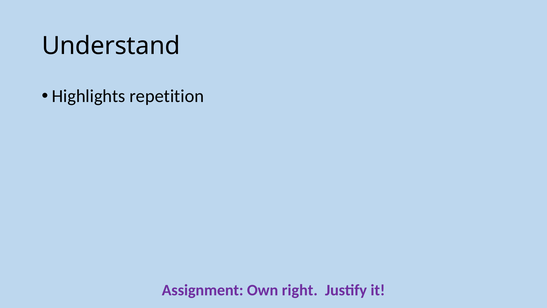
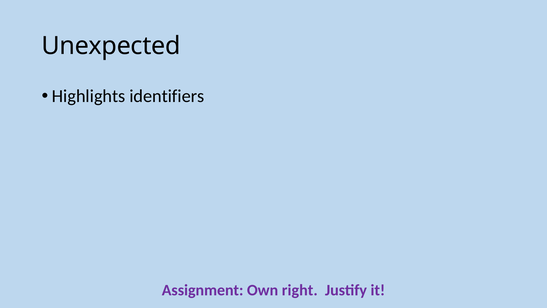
Understand: Understand -> Unexpected (111, 46)
repetition: repetition -> identifiers (167, 96)
